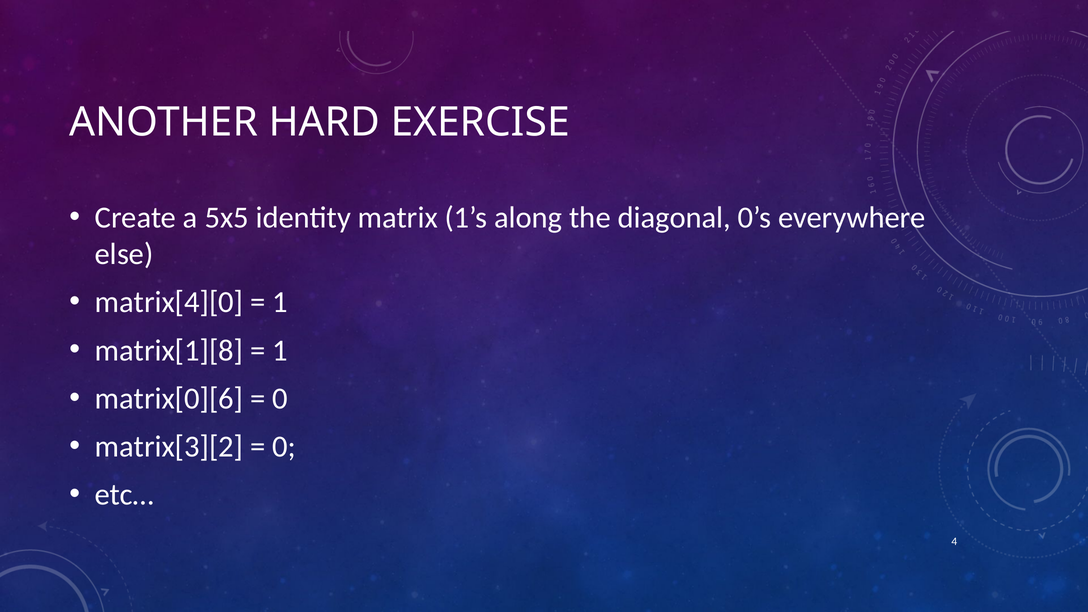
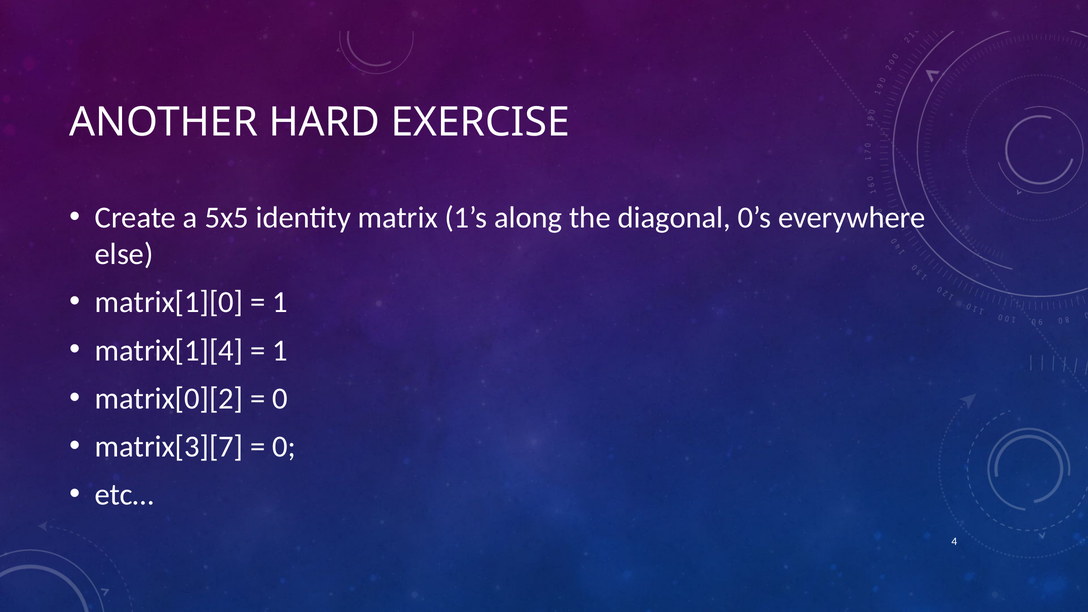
matrix[4][0: matrix[4][0 -> matrix[1][0 (169, 302)
matrix[1][8: matrix[1][8 -> matrix[1][4 (169, 350)
matrix[0][6: matrix[0][6 -> matrix[0][2 (169, 399)
matrix[3][2: matrix[3][2 -> matrix[3][7 (169, 447)
